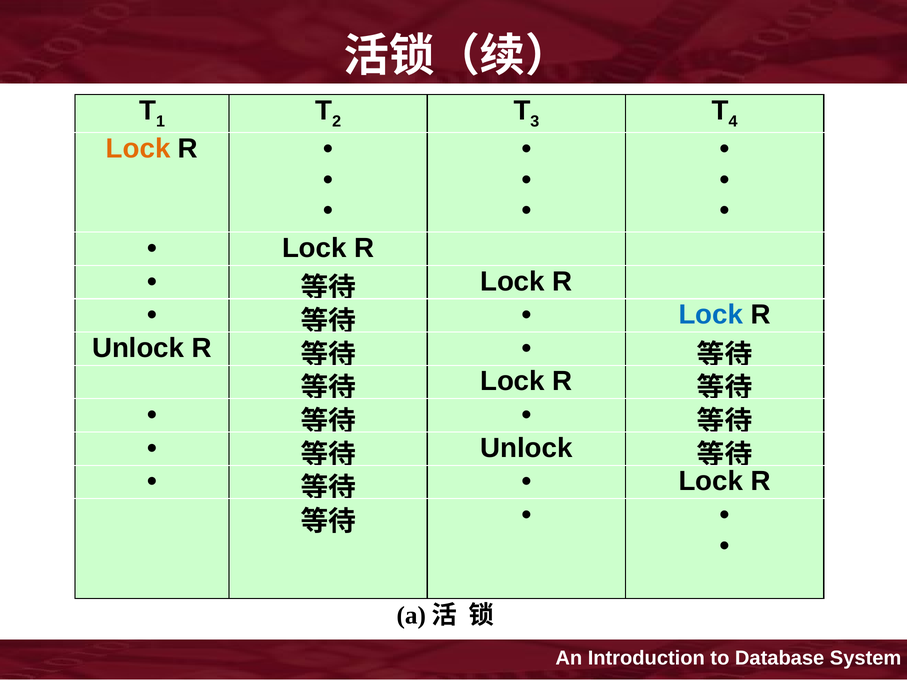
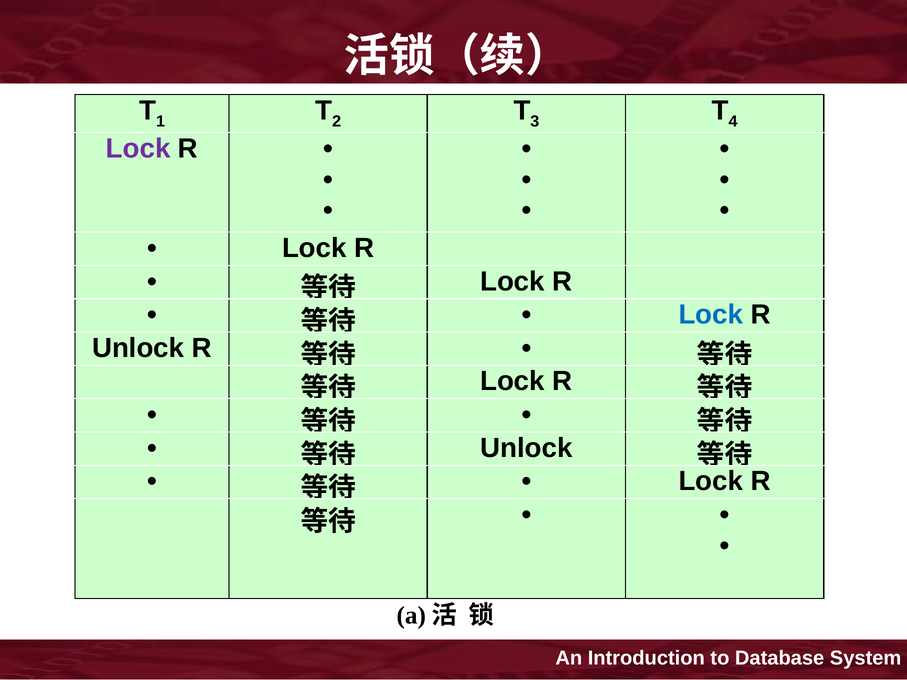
Lock colour: orange -> purple (138, 148)
